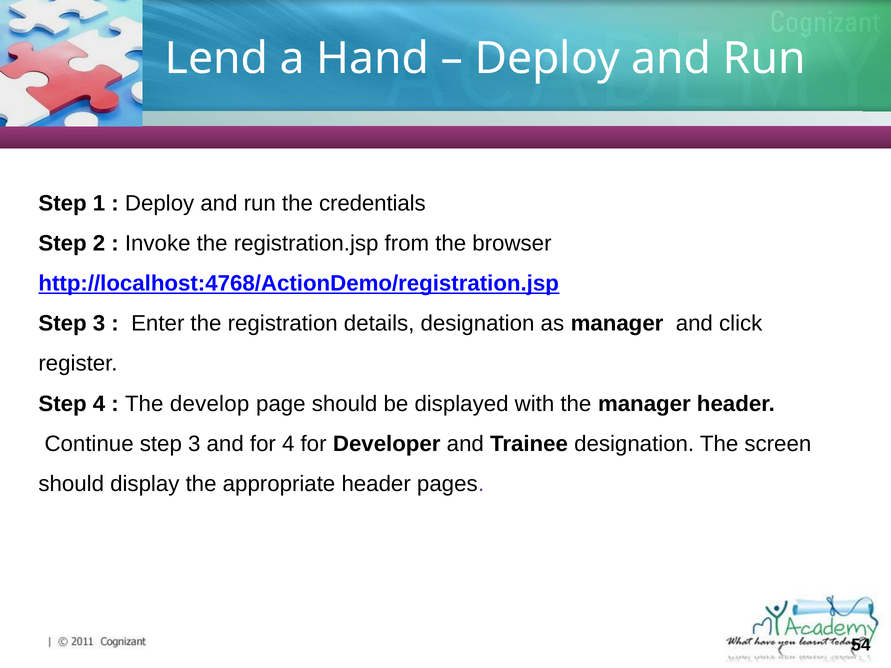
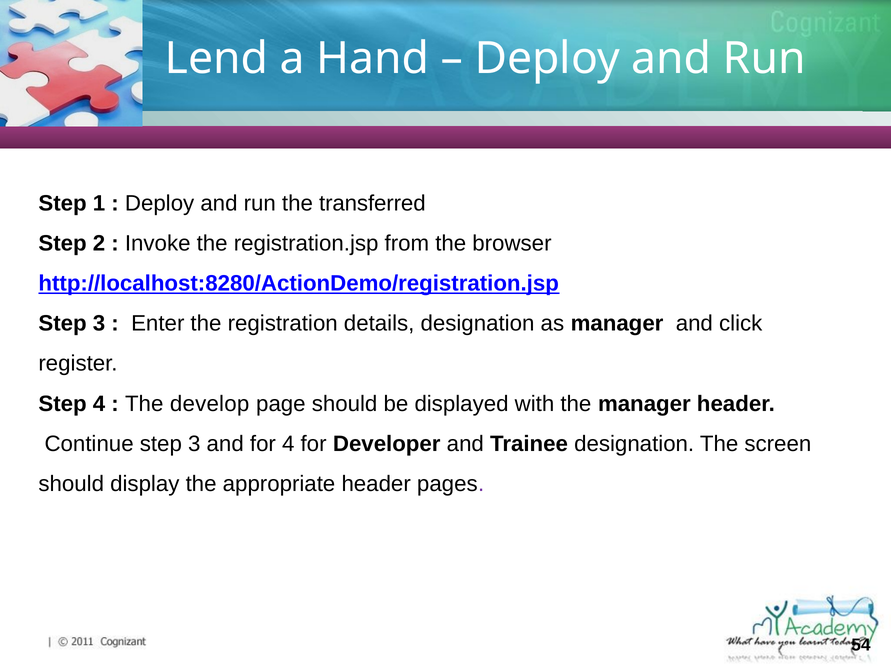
credentials: credentials -> transferred (372, 203)
http://localhost:4768/ActionDemo/registration.jsp: http://localhost:4768/ActionDemo/registration.jsp -> http://localhost:8280/ActionDemo/registration.jsp (299, 284)
